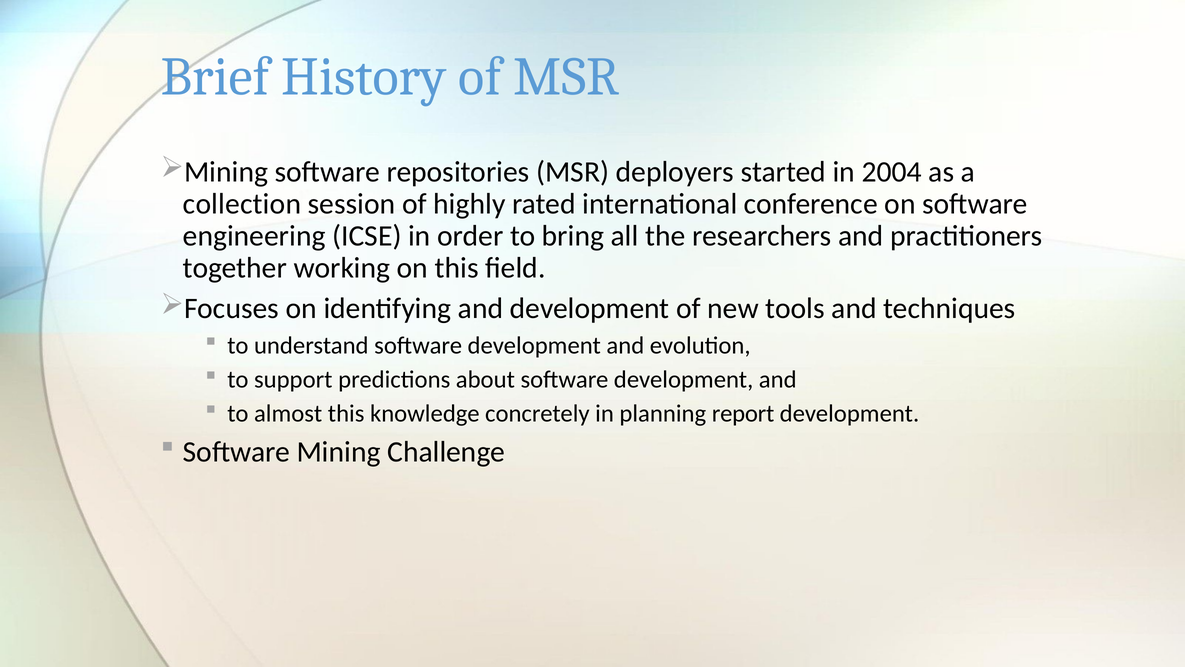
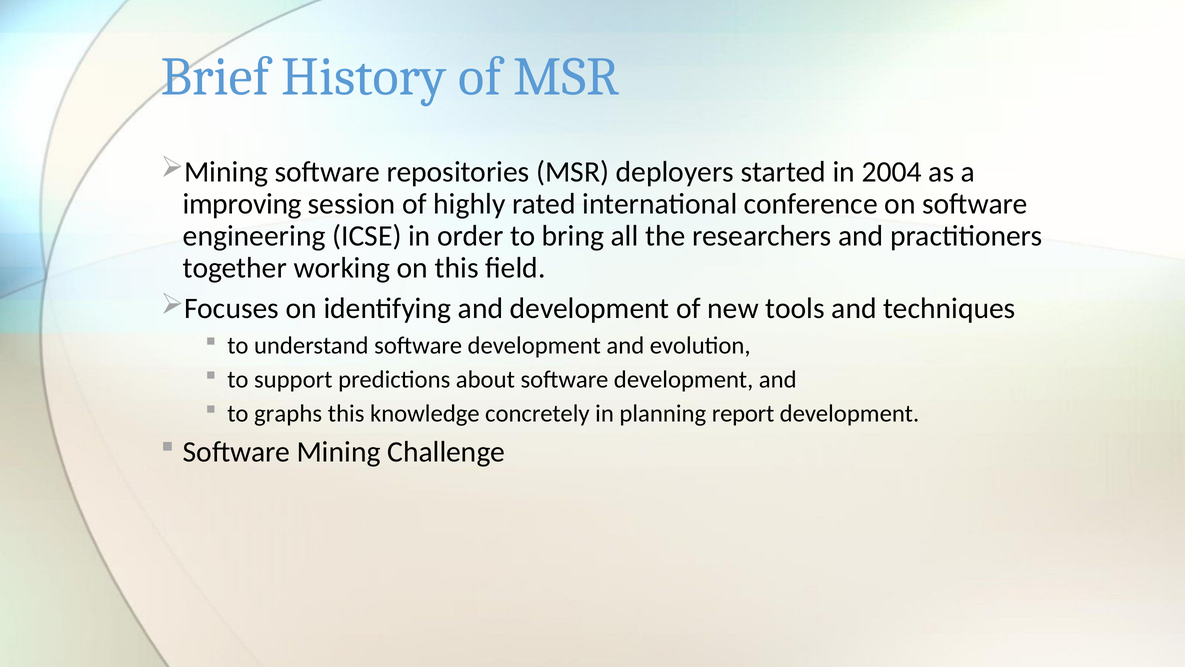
collection: collection -> improving (242, 204)
almost: almost -> graphs (288, 413)
